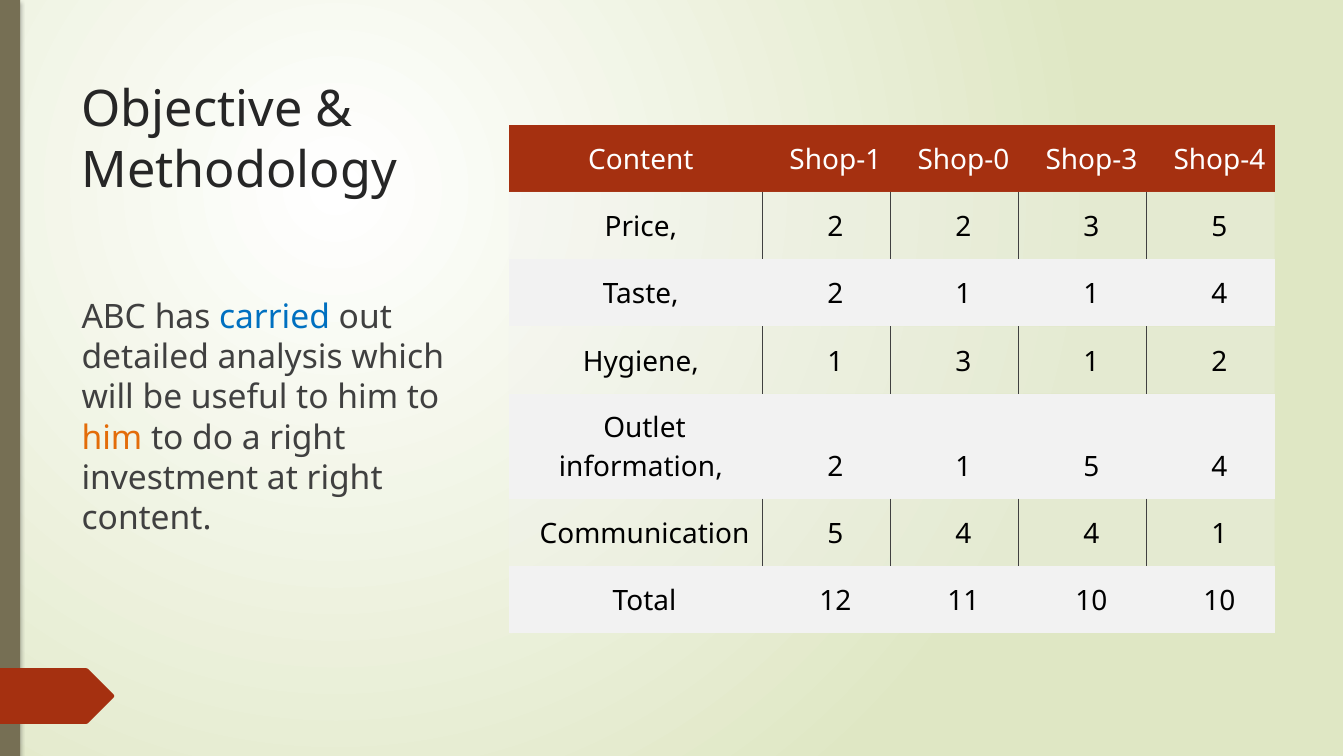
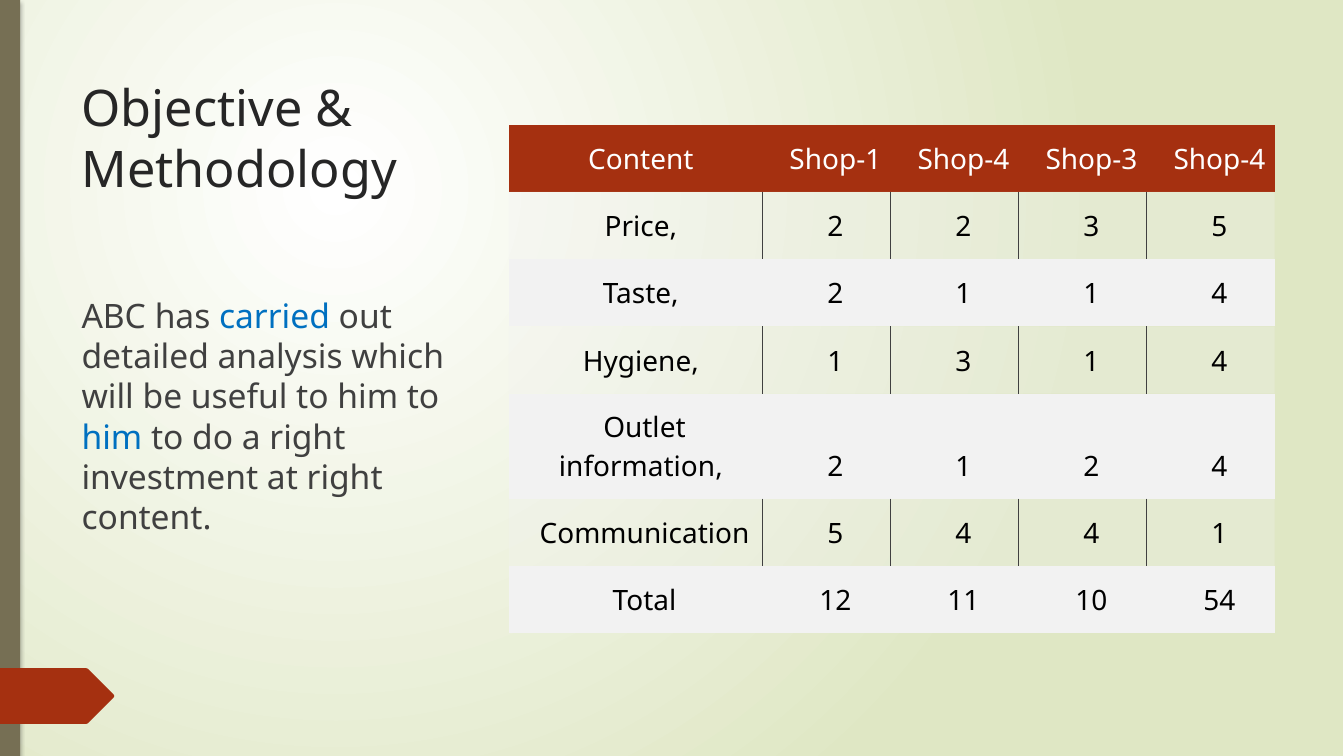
Shop-1 Shop-0: Shop-0 -> Shop-4 (963, 160)
3 1 2: 2 -> 4 (1219, 362)
him colour: orange -> blue (112, 438)
1 5: 5 -> 2 (1091, 467)
10 10: 10 -> 54 (1219, 601)
